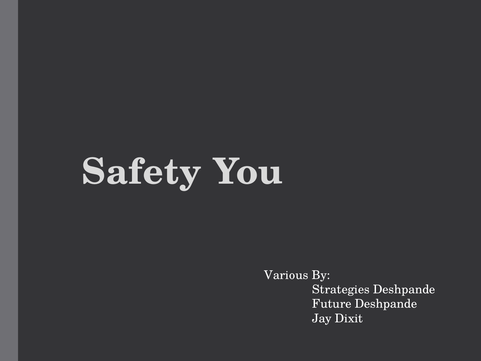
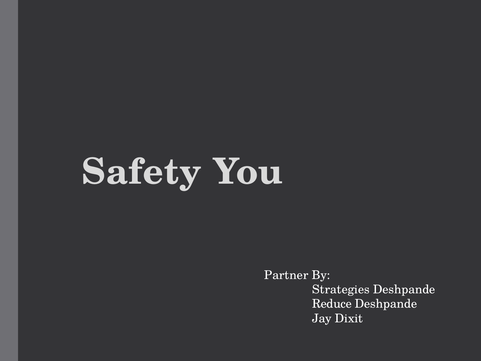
Various: Various -> Partner (286, 275)
Future: Future -> Reduce (332, 304)
